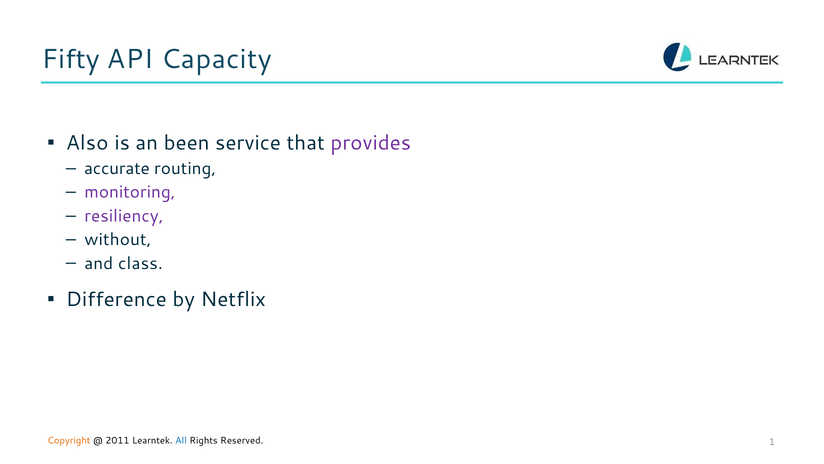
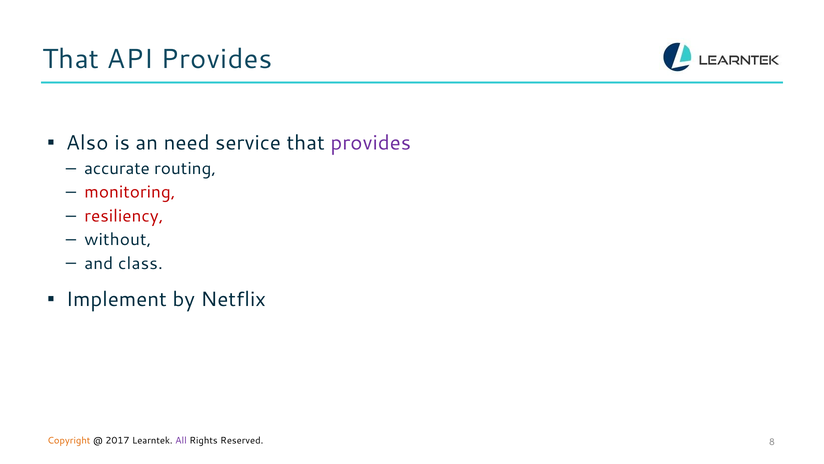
Fifty: Fifty -> That (71, 59)
API Capacity: Capacity -> Provides (217, 59)
been: been -> need (187, 143)
monitoring colour: purple -> red (130, 192)
resiliency colour: purple -> red (124, 216)
Difference: Difference -> Implement (116, 299)
2011: 2011 -> 2017 (117, 440)
All colour: blue -> purple (181, 440)
1: 1 -> 8 (772, 441)
